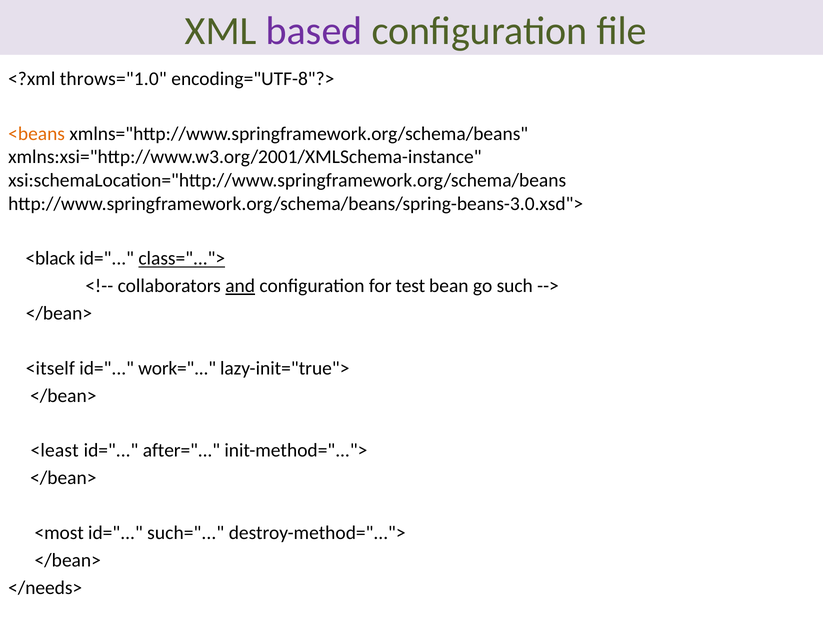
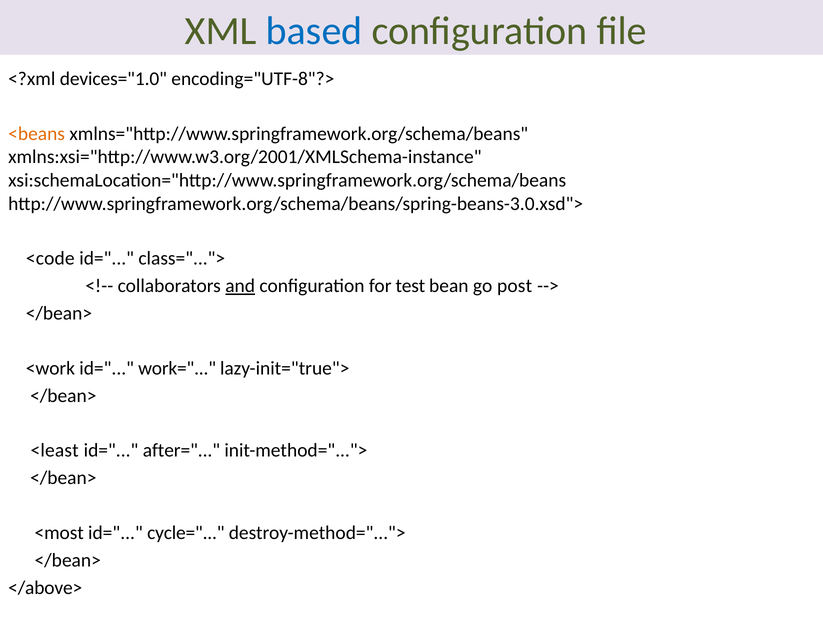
based colour: purple -> blue (314, 31)
throws="1.0: throws="1.0 -> devices="1.0 (113, 79)
<black: <black -> <code (50, 259)
class="..."> underline: present -> none (182, 259)
such: such -> post (515, 286)
<itself: <itself -> <work (50, 368)
such=: such= -> cycle= (186, 533)
</needs>: </needs> -> </above> (45, 588)
